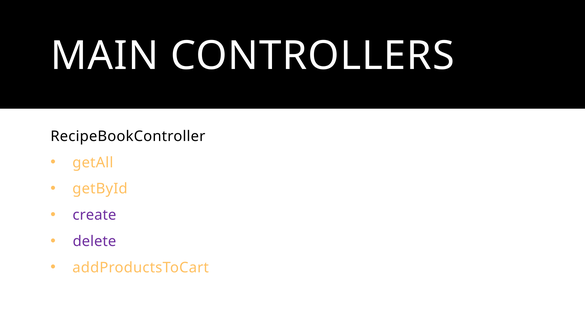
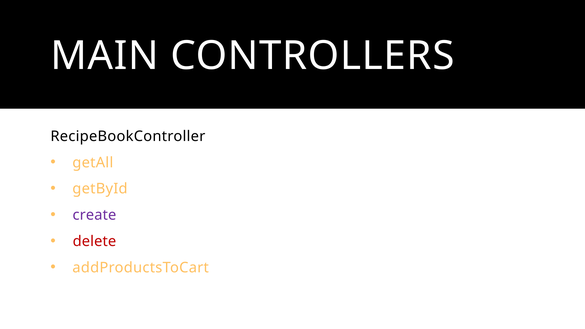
delete colour: purple -> red (94, 241)
